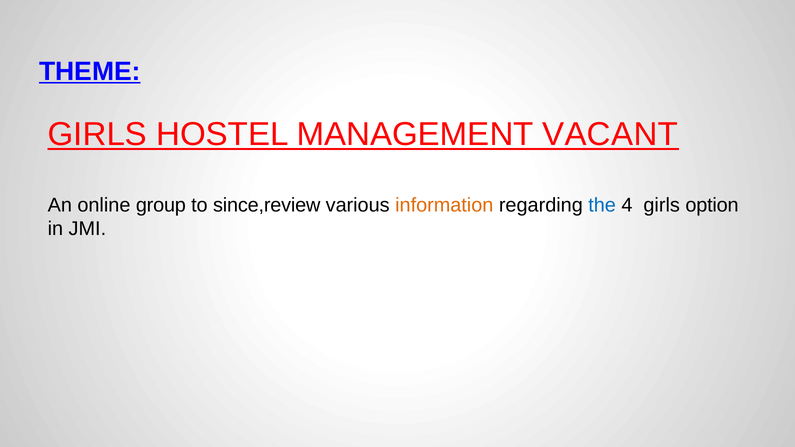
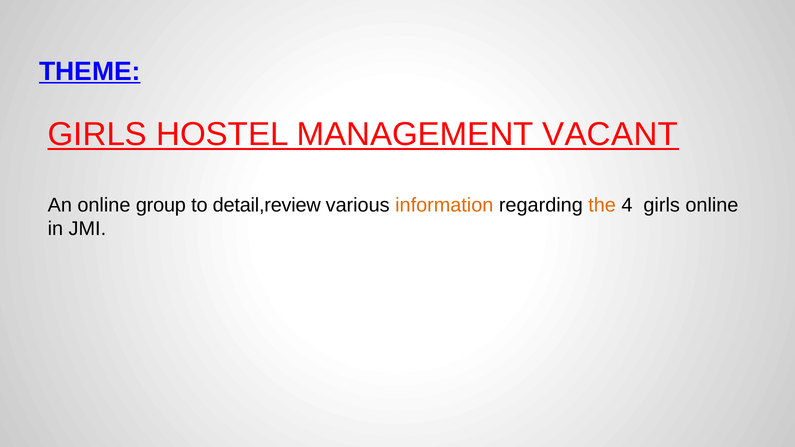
since,review: since,review -> detail,review (267, 205)
the colour: blue -> orange (602, 205)
girls option: option -> online (712, 205)
